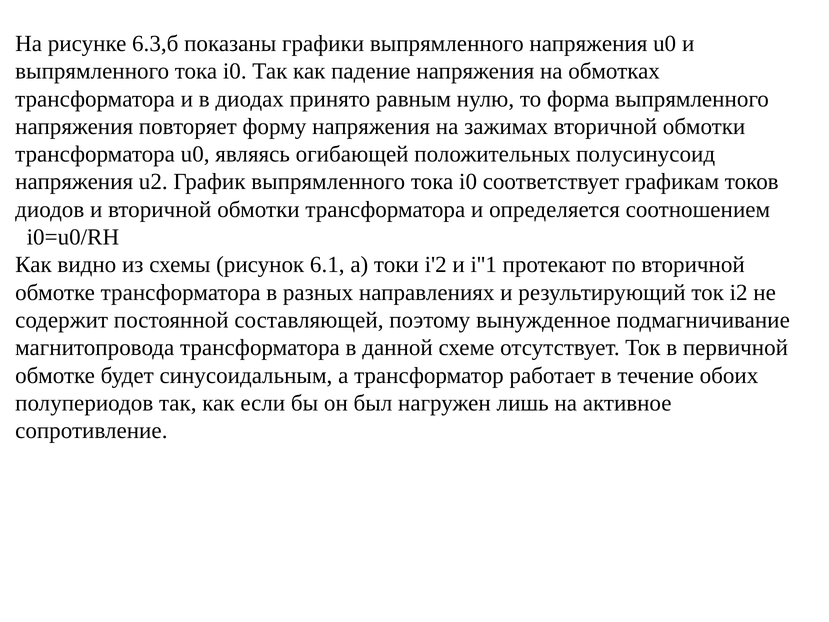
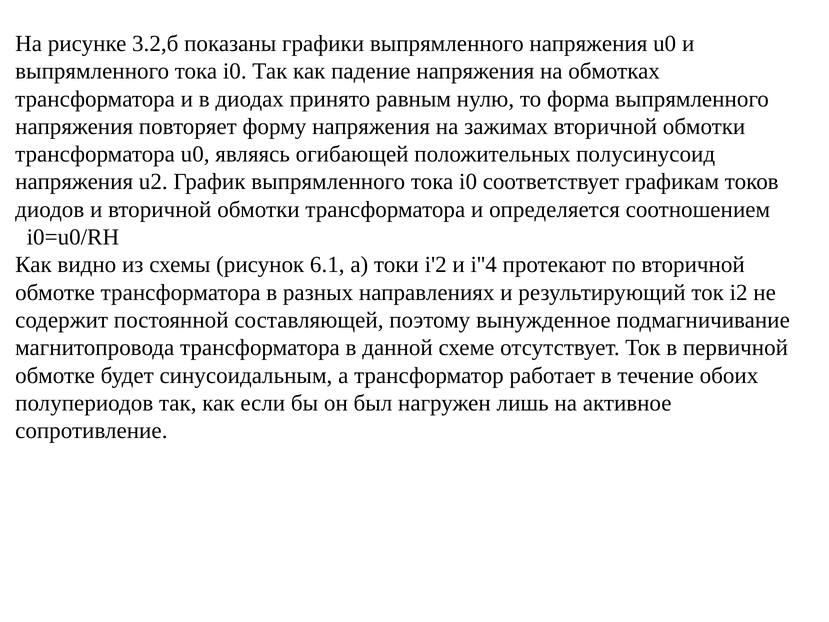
6.3,б: 6.3,б -> 3.2,б (155, 44)
i''1: i''1 -> i''4 (484, 265)
